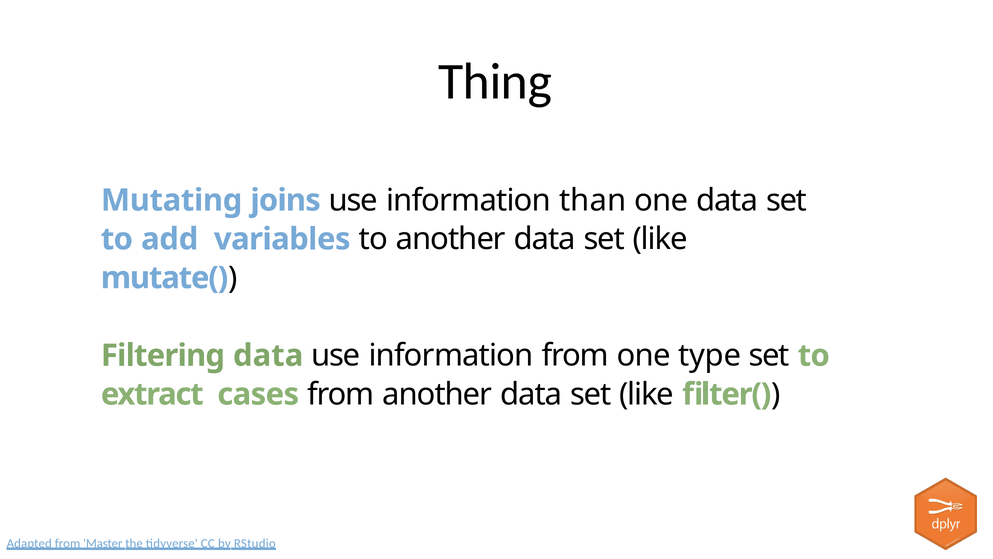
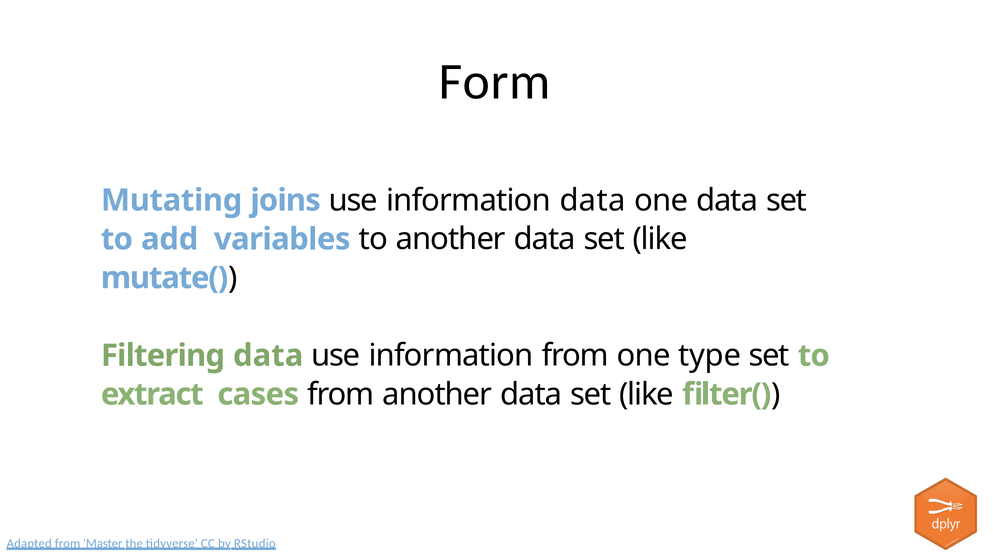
Thing: Thing -> Form (495, 82)
information than: than -> data (593, 200)
